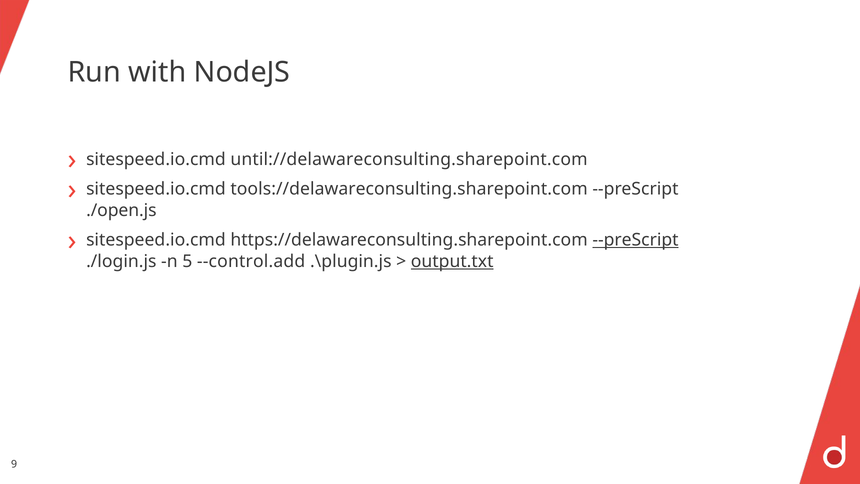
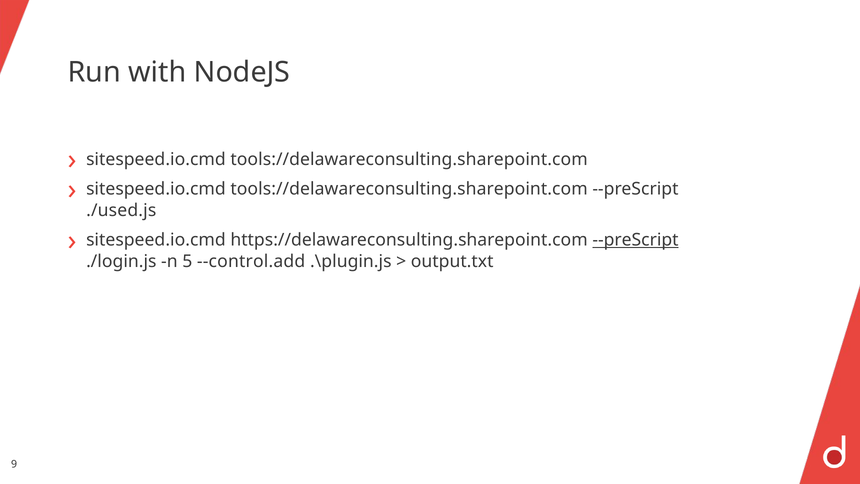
until://delawareconsulting.sharepoint.com: until://delawareconsulting.sharepoint.com -> tools://delawareconsulting.sharepoint.com (409, 159)
./open.js: ./open.js -> ./used.js (121, 210)
output.txt underline: present -> none (452, 261)
